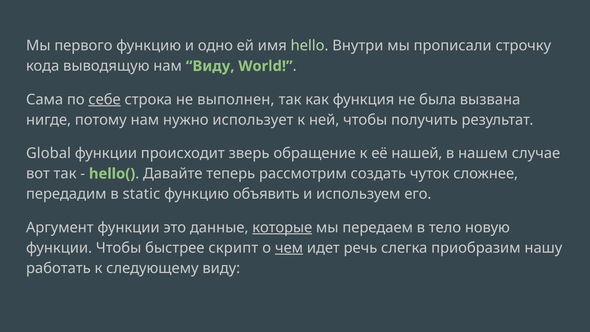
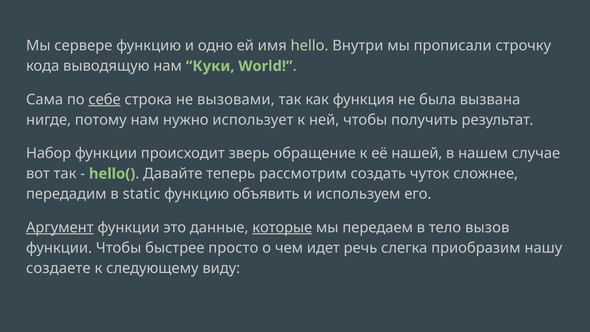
первого: первого -> сервере (83, 46)
нам Виду: Виду -> Куки (210, 66)
выполнен: выполнен -> вызовами (236, 100)
Global: Global -> Набор (49, 153)
Аргумент underline: none -> present (60, 227)
новую: новую -> вызов (487, 227)
скрипт: скрипт -> просто (233, 248)
чем underline: present -> none (289, 248)
работать: работать -> создаете (58, 268)
